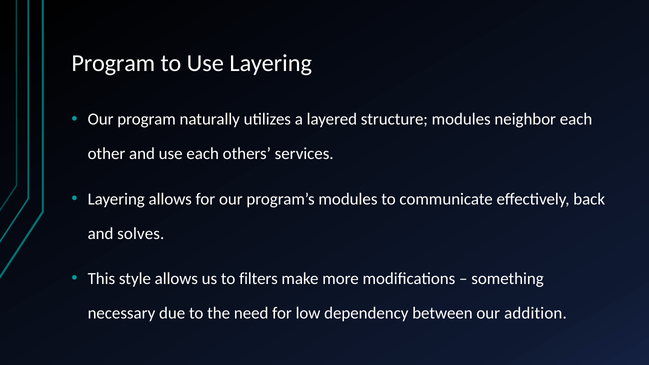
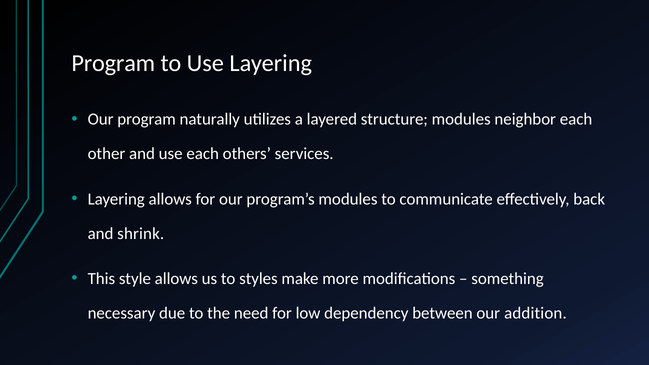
solves: solves -> shrink (141, 234)
filters: filters -> styles (258, 279)
